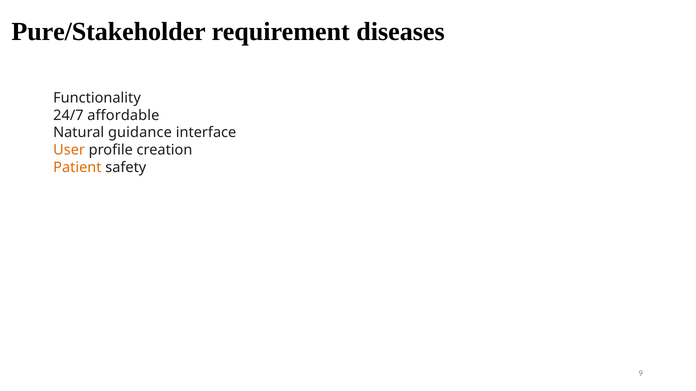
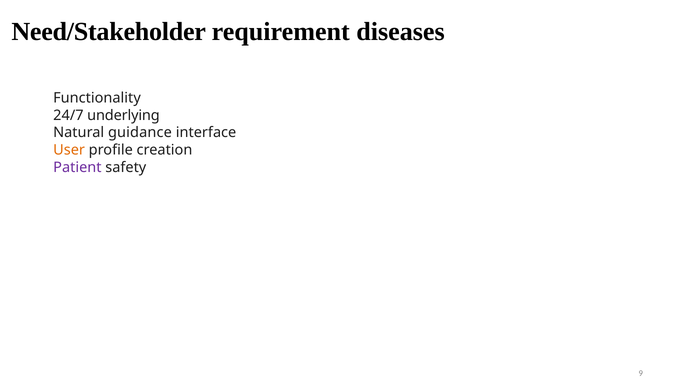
Pure/Stakeholder: Pure/Stakeholder -> Need/Stakeholder (109, 31)
affordable: affordable -> underlying (123, 115)
Patient colour: orange -> purple (77, 168)
